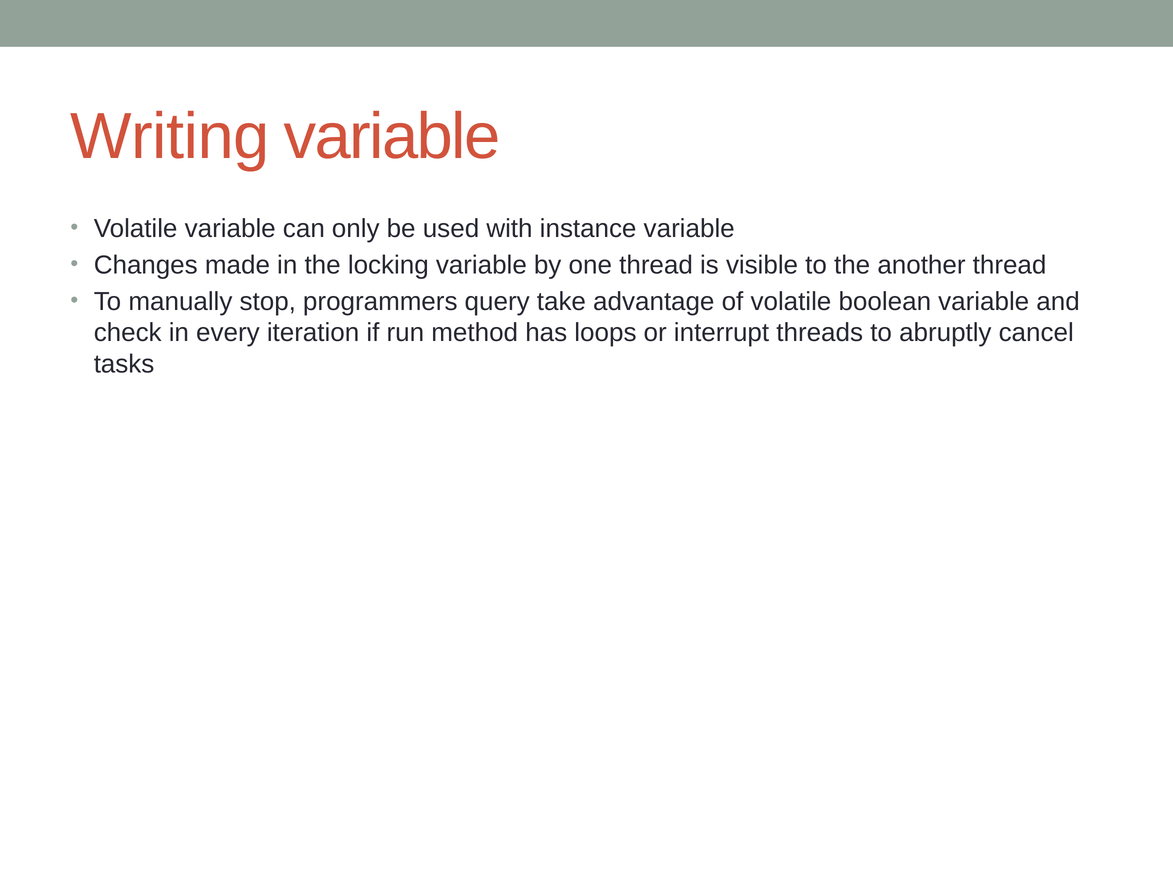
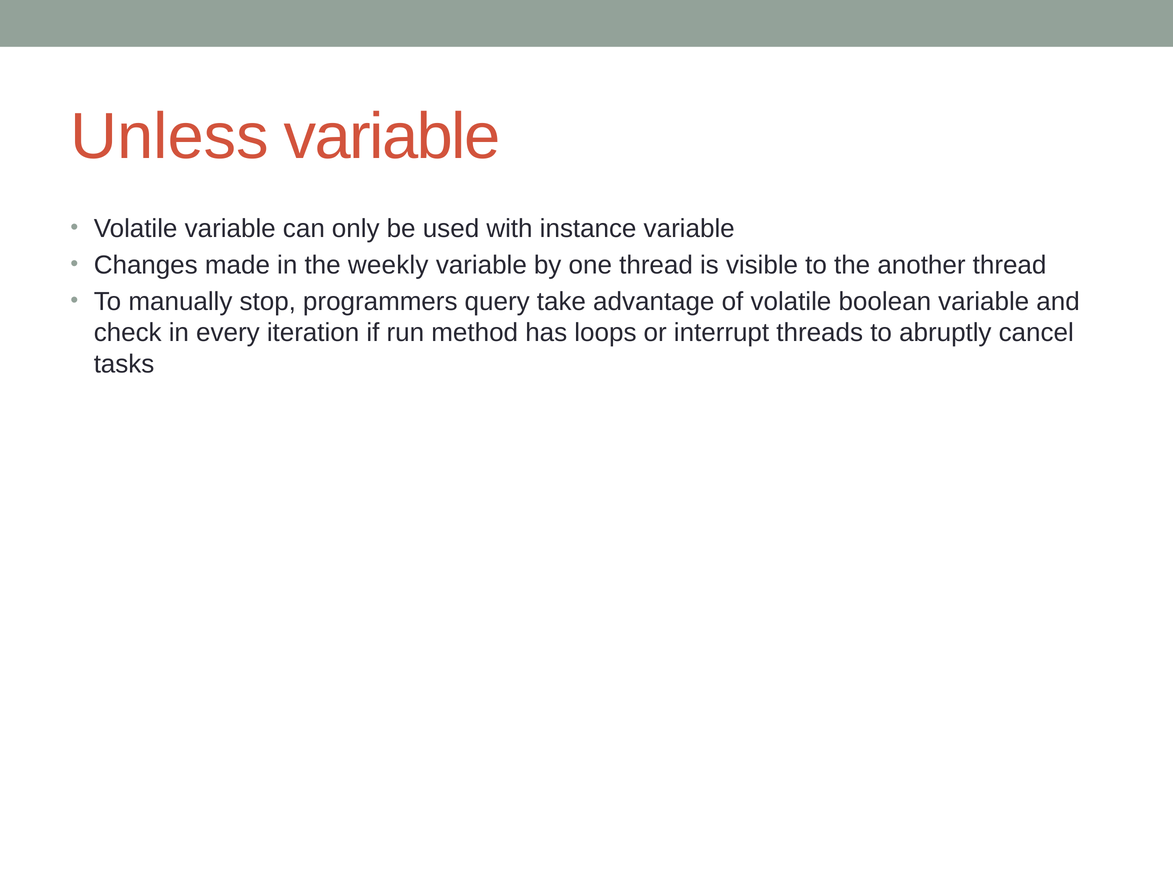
Writing: Writing -> Unless (170, 137)
locking: locking -> weekly (388, 265)
